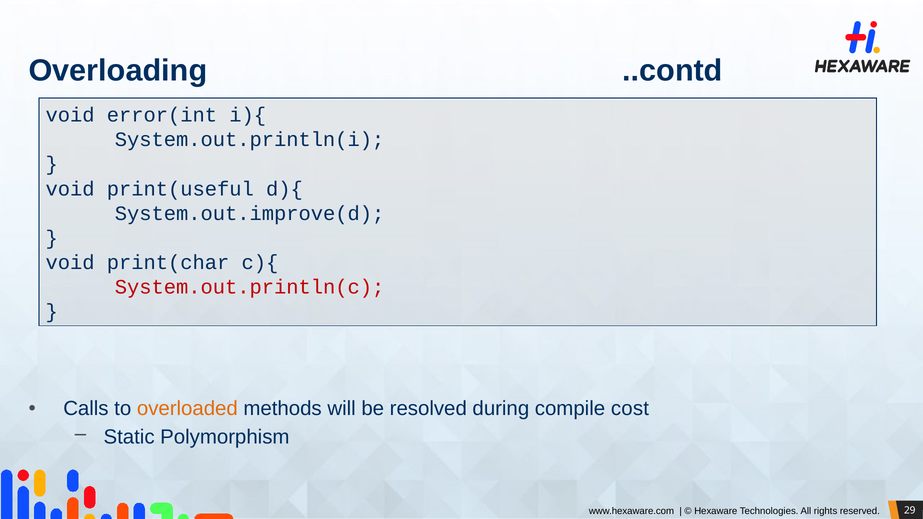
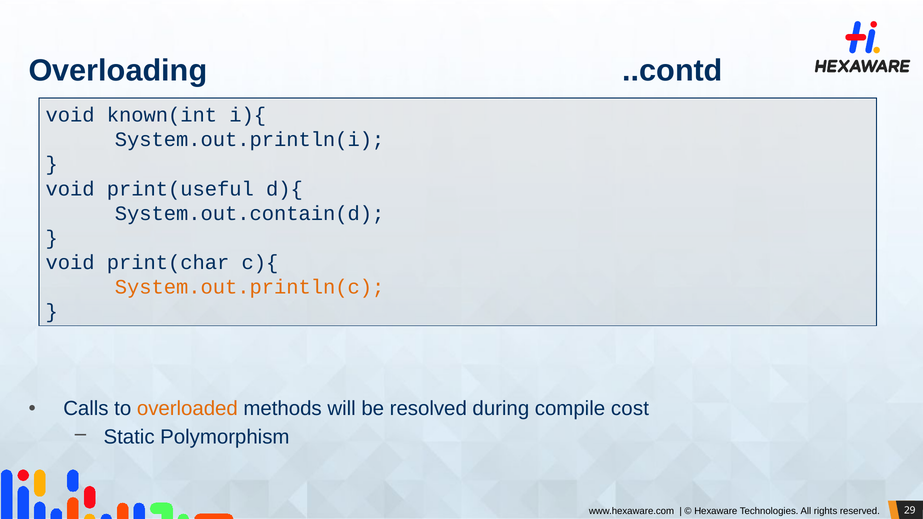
error(int: error(int -> known(int (162, 115)
System.out.improve(d: System.out.improve(d -> System.out.contain(d (250, 213)
System.out.println(c colour: red -> orange (250, 287)
